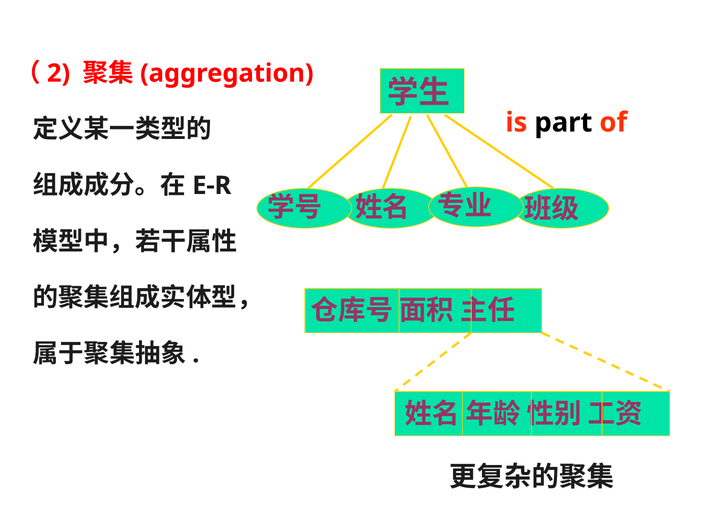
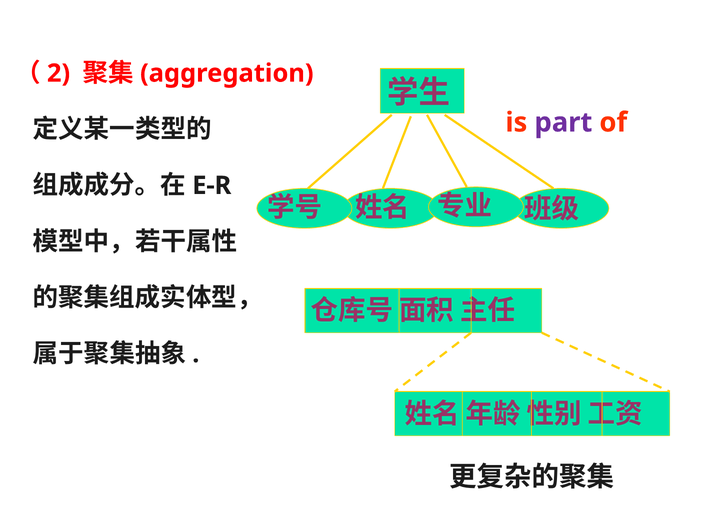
part colour: black -> purple (563, 122)
